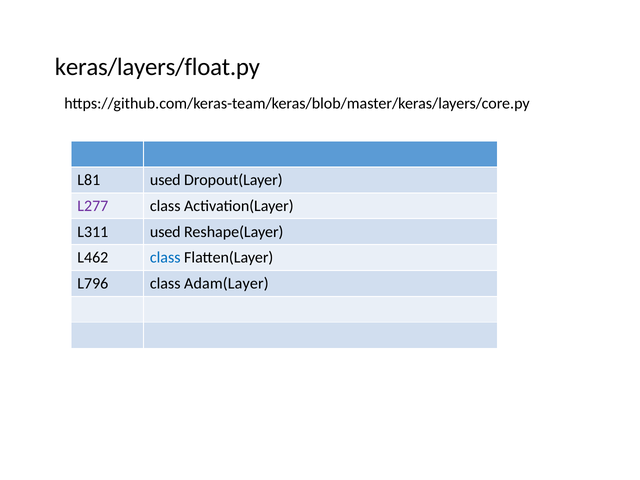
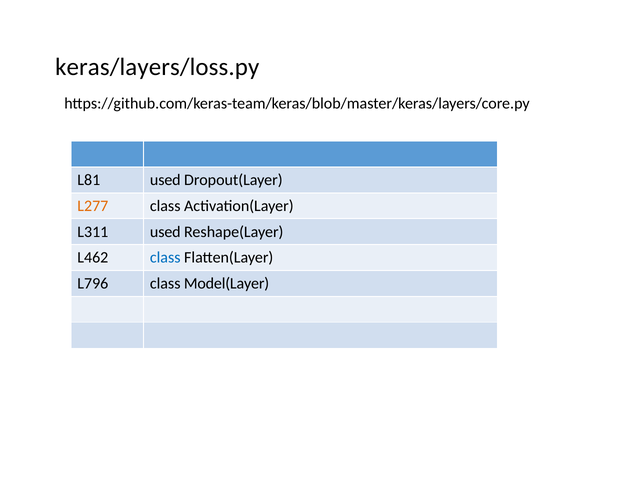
keras/layers/float.py: keras/layers/float.py -> keras/layers/loss.py (157, 67)
L277 colour: purple -> orange (93, 206)
Adam(Layer: Adam(Layer -> Model(Layer (227, 284)
